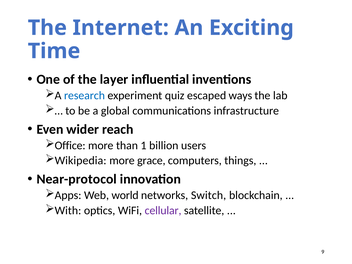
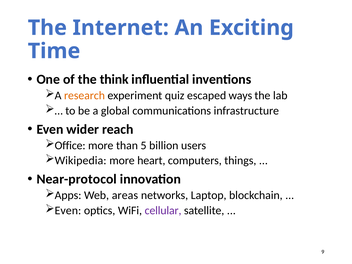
layer: layer -> think (114, 79)
research colour: blue -> orange (84, 96)
1: 1 -> 5 (144, 145)
grace: grace -> heart (151, 161)
world: world -> areas (125, 195)
Switch: Switch -> Laptop (209, 195)
With: With -> Even (68, 210)
